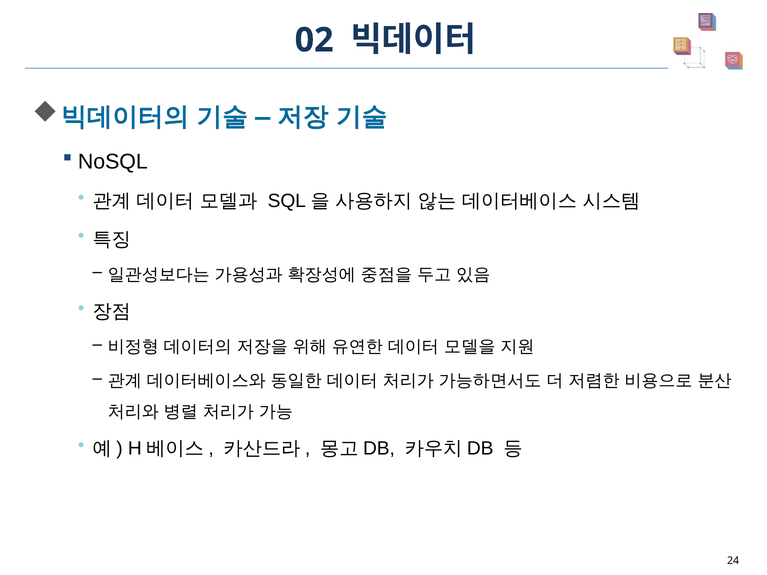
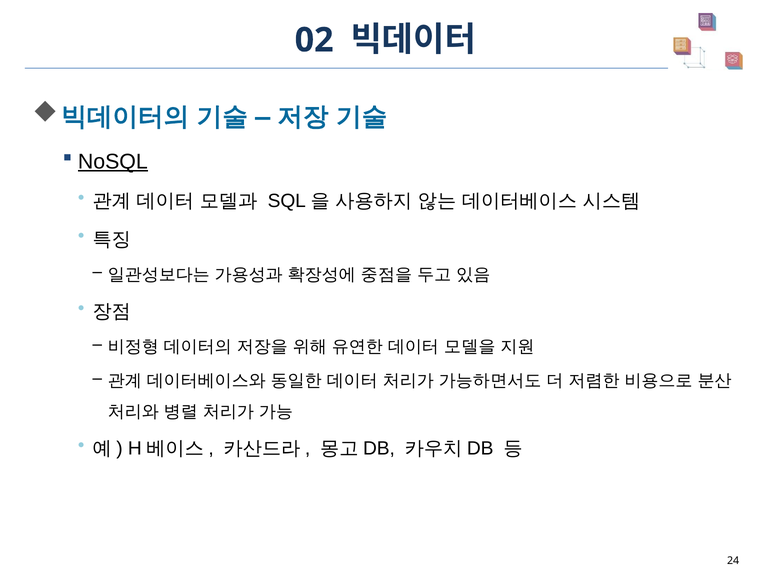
NoSQL underline: none -> present (113, 162)
